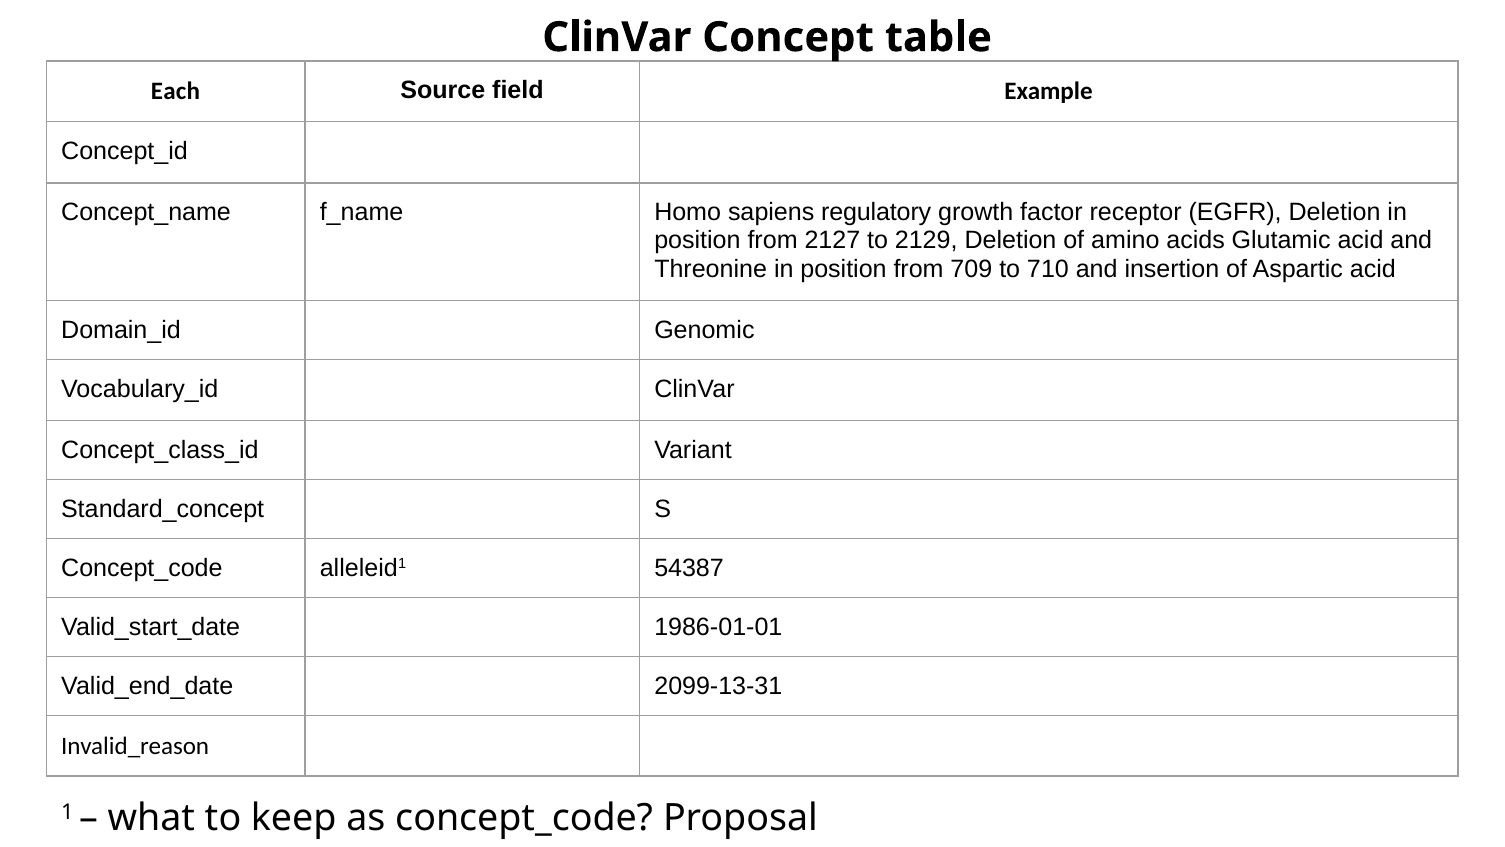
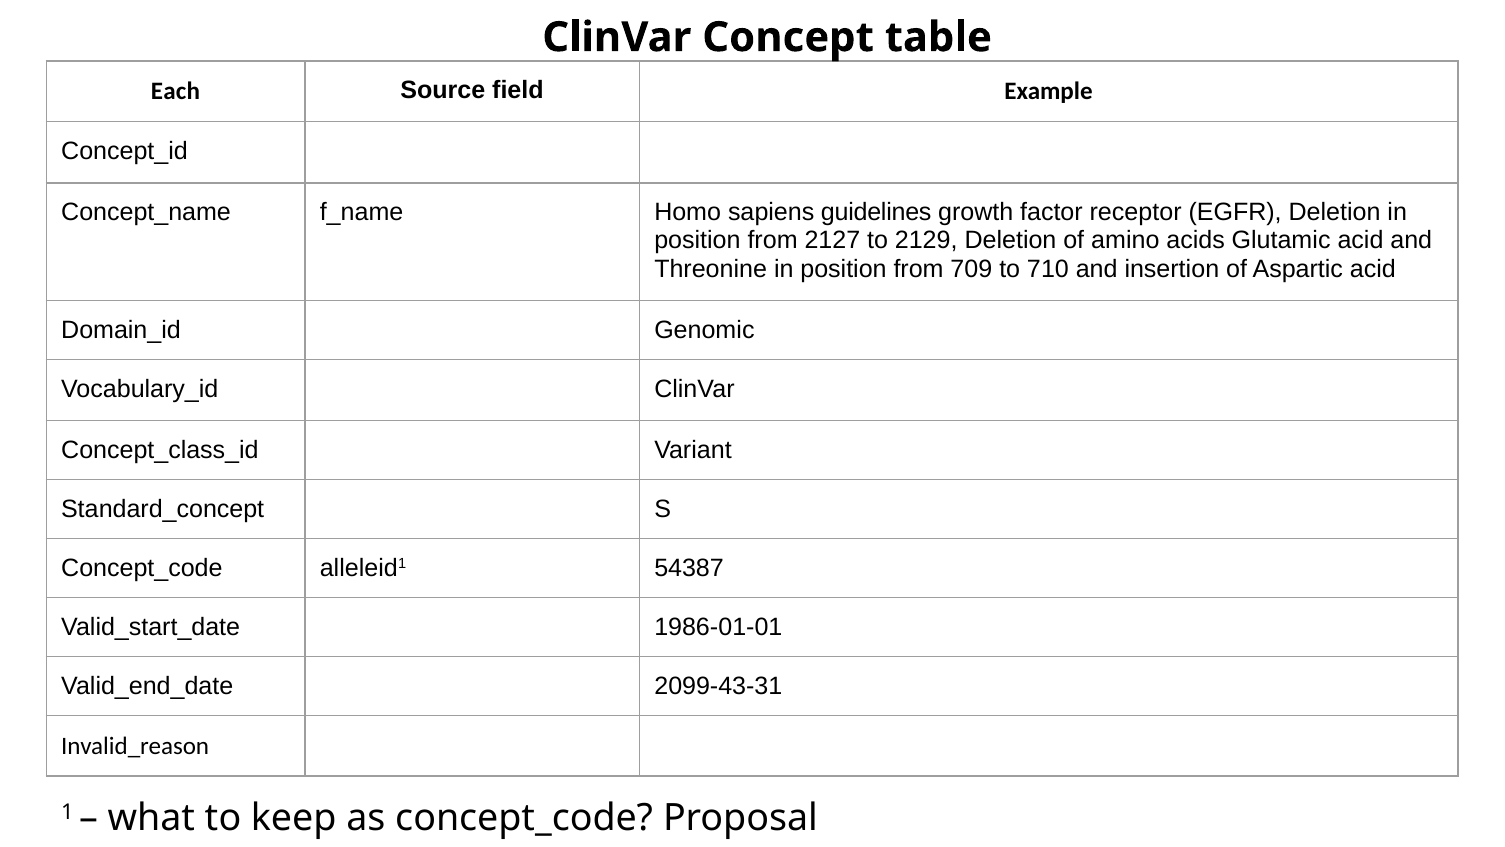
regulatory: regulatory -> guidelines (876, 212)
2099-13-31: 2099-13-31 -> 2099-43-31 (718, 686)
